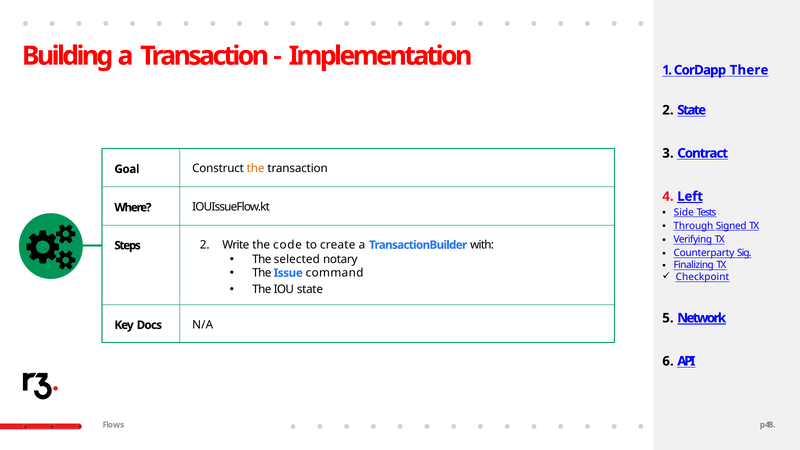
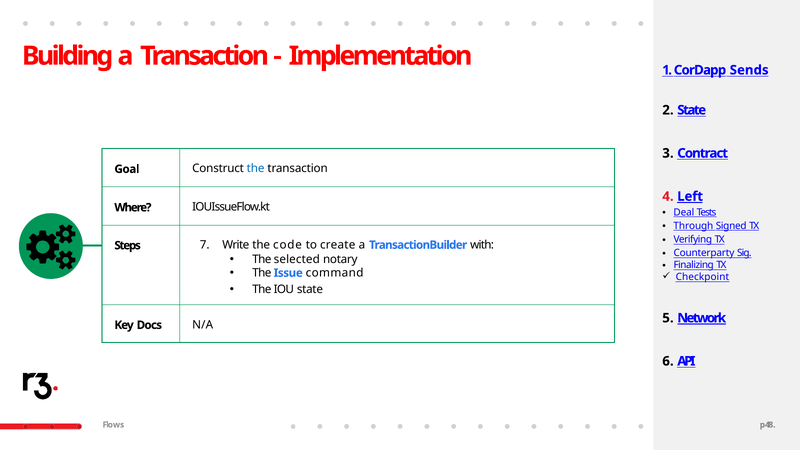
There: There -> Sends (749, 70)
the colour: orange -> blue (256, 169)
Side: Side -> Deal (684, 212)
Steps 2: 2 -> 7 (205, 245)
